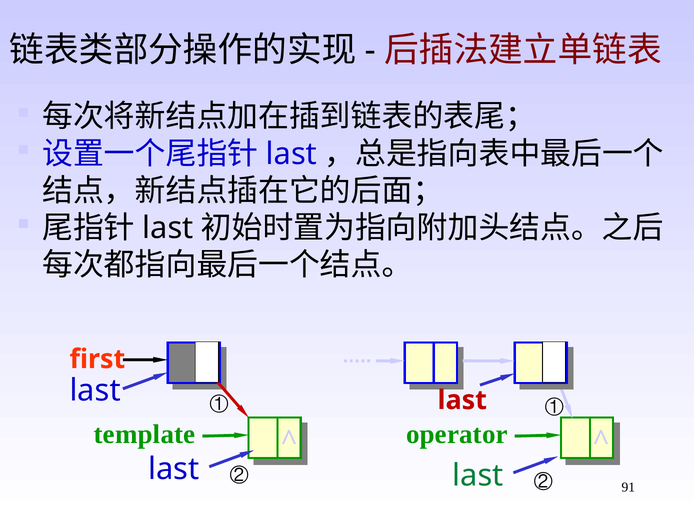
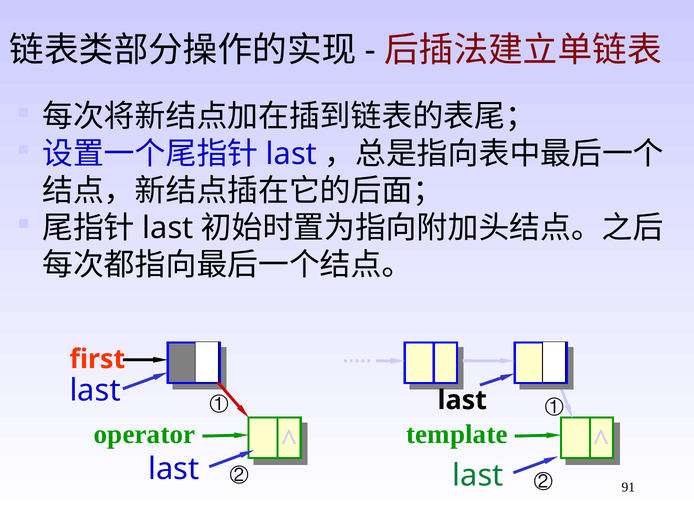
last colour: red -> black (462, 400)
template: template -> operator (145, 434)
operator: operator -> template (457, 434)
